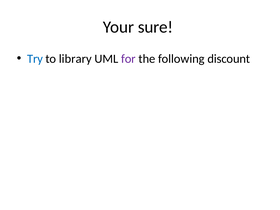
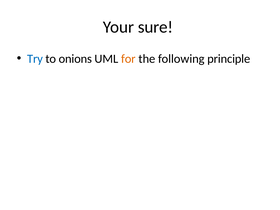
library: library -> onions (75, 59)
for colour: purple -> orange (128, 59)
discount: discount -> principle (229, 59)
